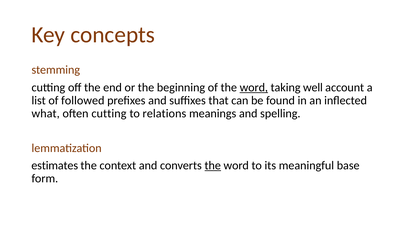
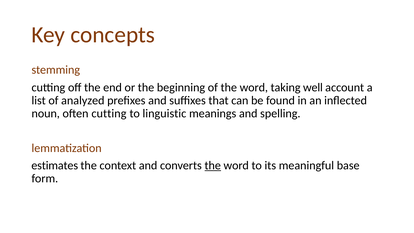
word underline: present -> none (254, 87)
followed: followed -> analyzed (83, 100)
what: what -> noun (46, 113)
relations: relations -> linguistic (164, 113)
